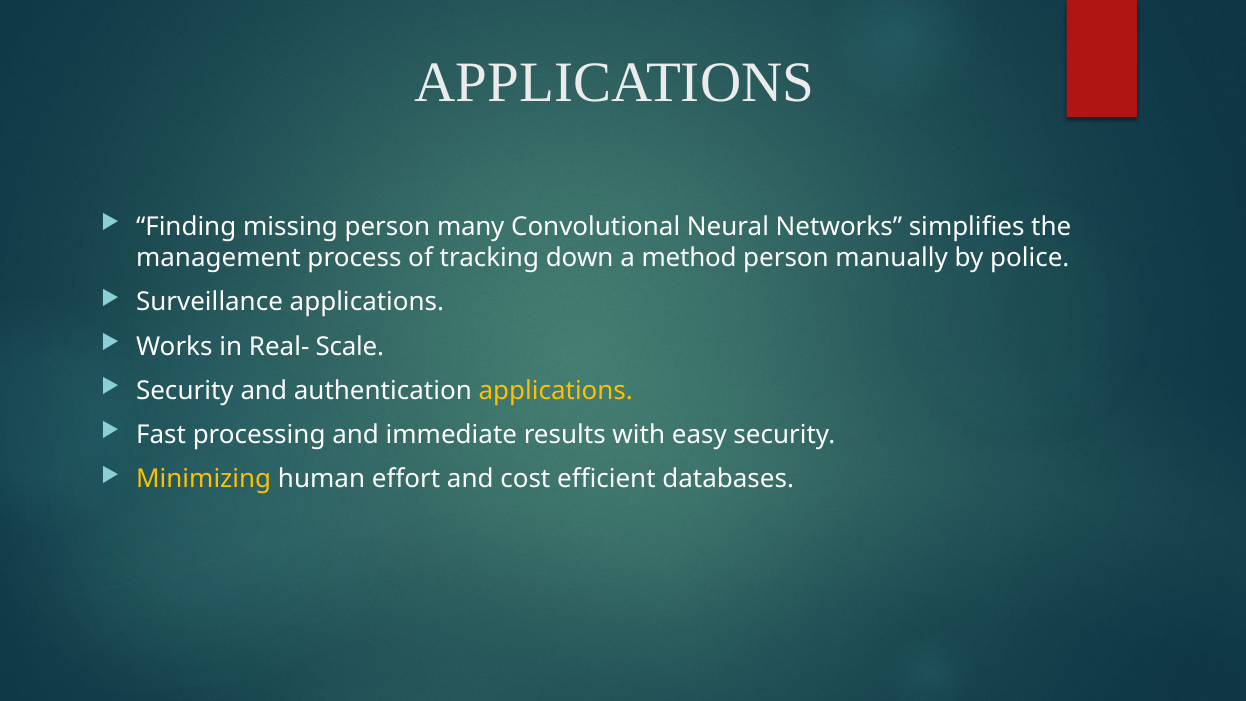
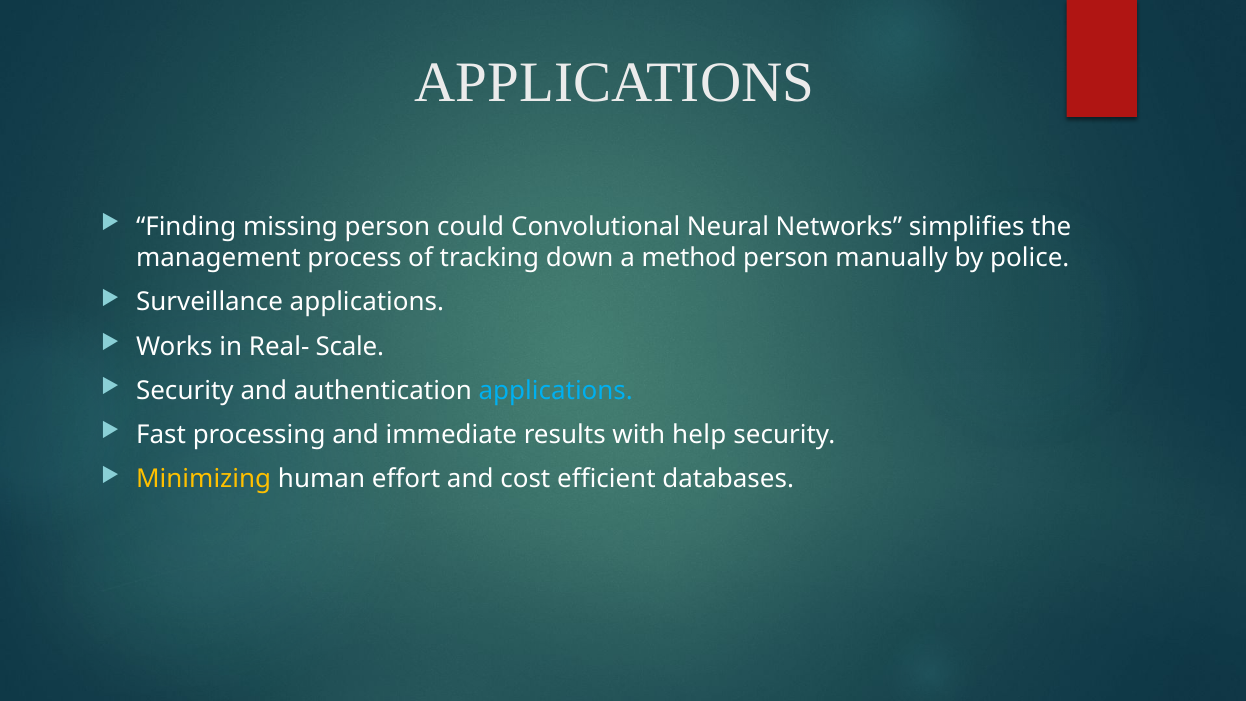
many: many -> could (471, 227)
applications colour: yellow -> light blue (556, 391)
easy: easy -> help (699, 435)
